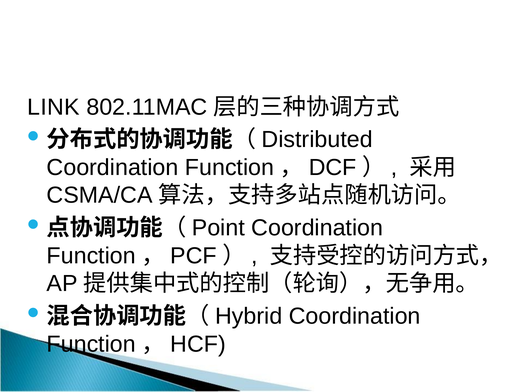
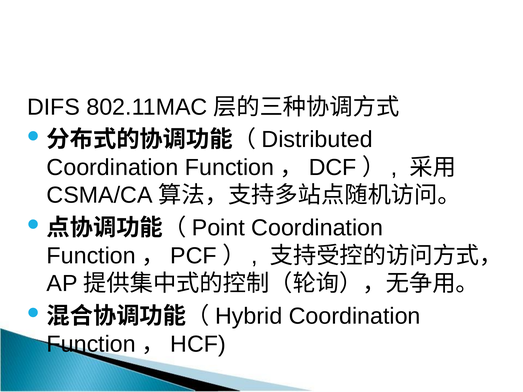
LINK: LINK -> DIFS (53, 107)
